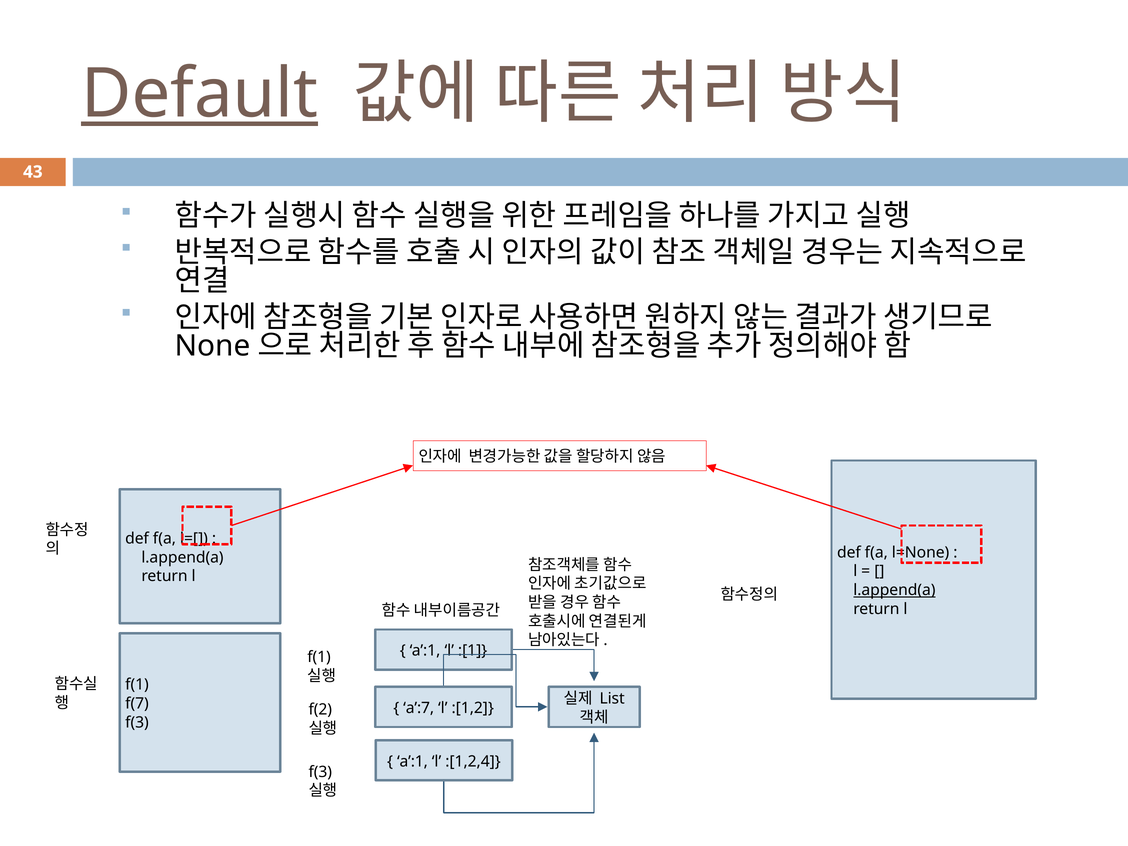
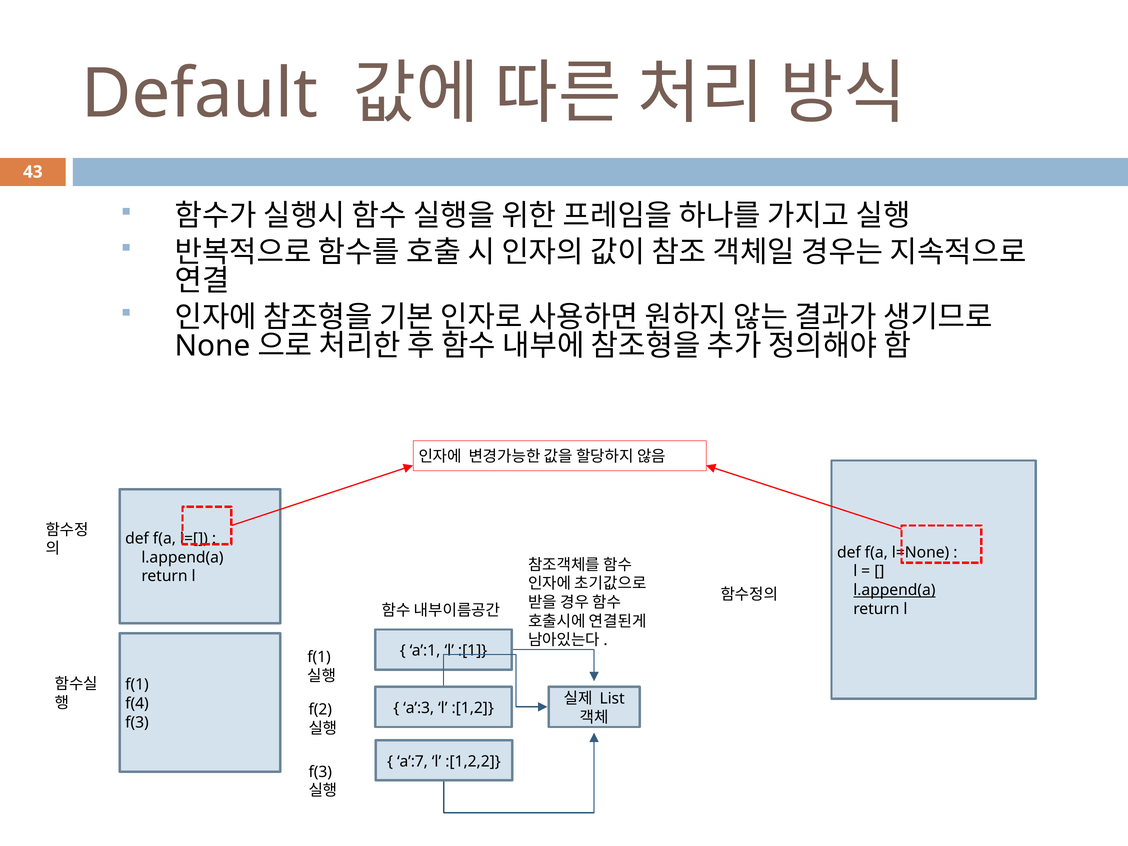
Default underline: present -> none (200, 94)
f(7: f(7 -> f(4 (137, 704)
a’:7: a’:7 -> a’:3 (419, 708)
a’:1: a’:1 -> a’:7 (412, 761)
:[1,2,4: :[1,2,4 -> :[1,2,2 (473, 761)
